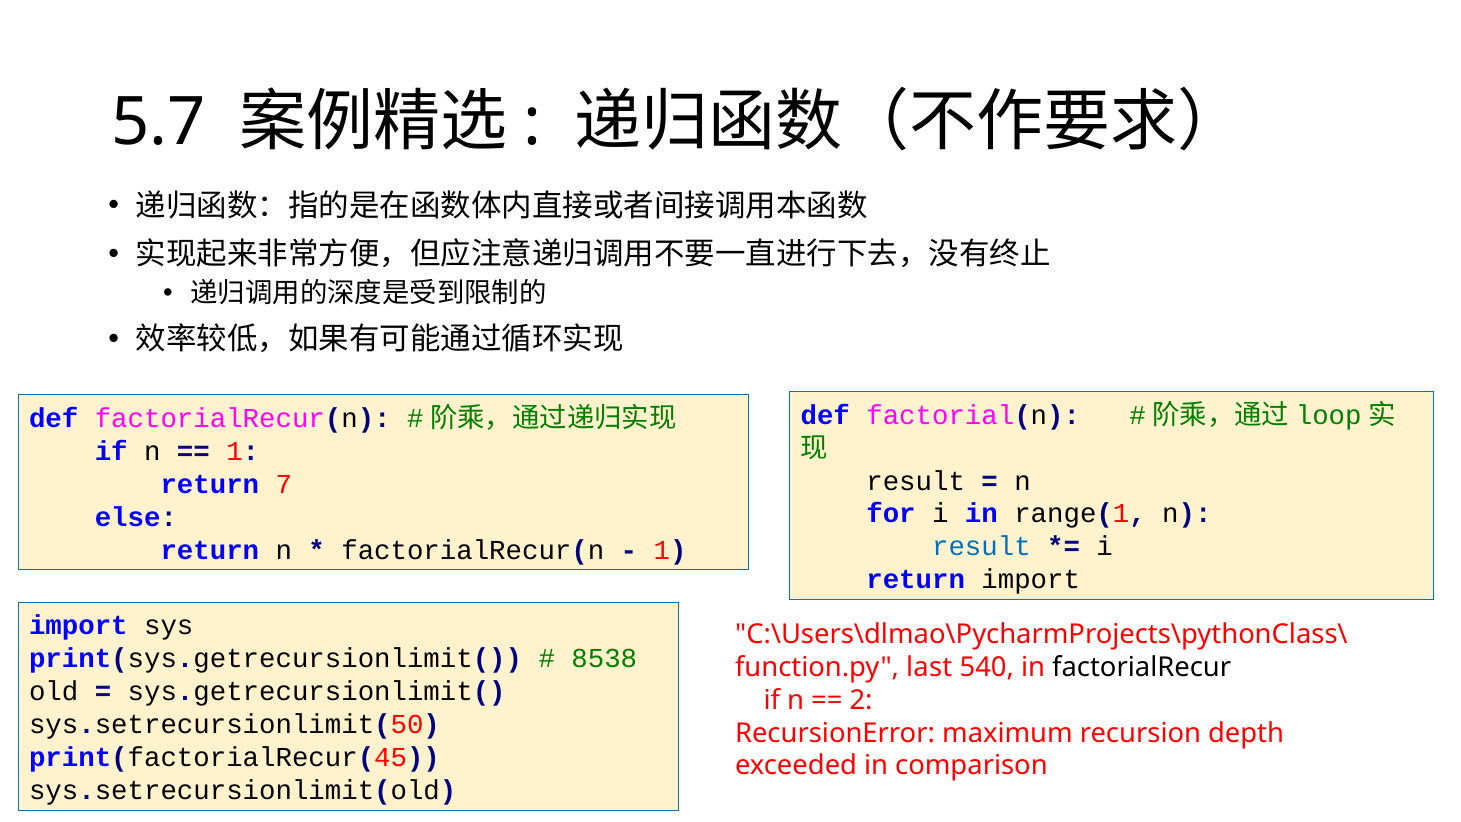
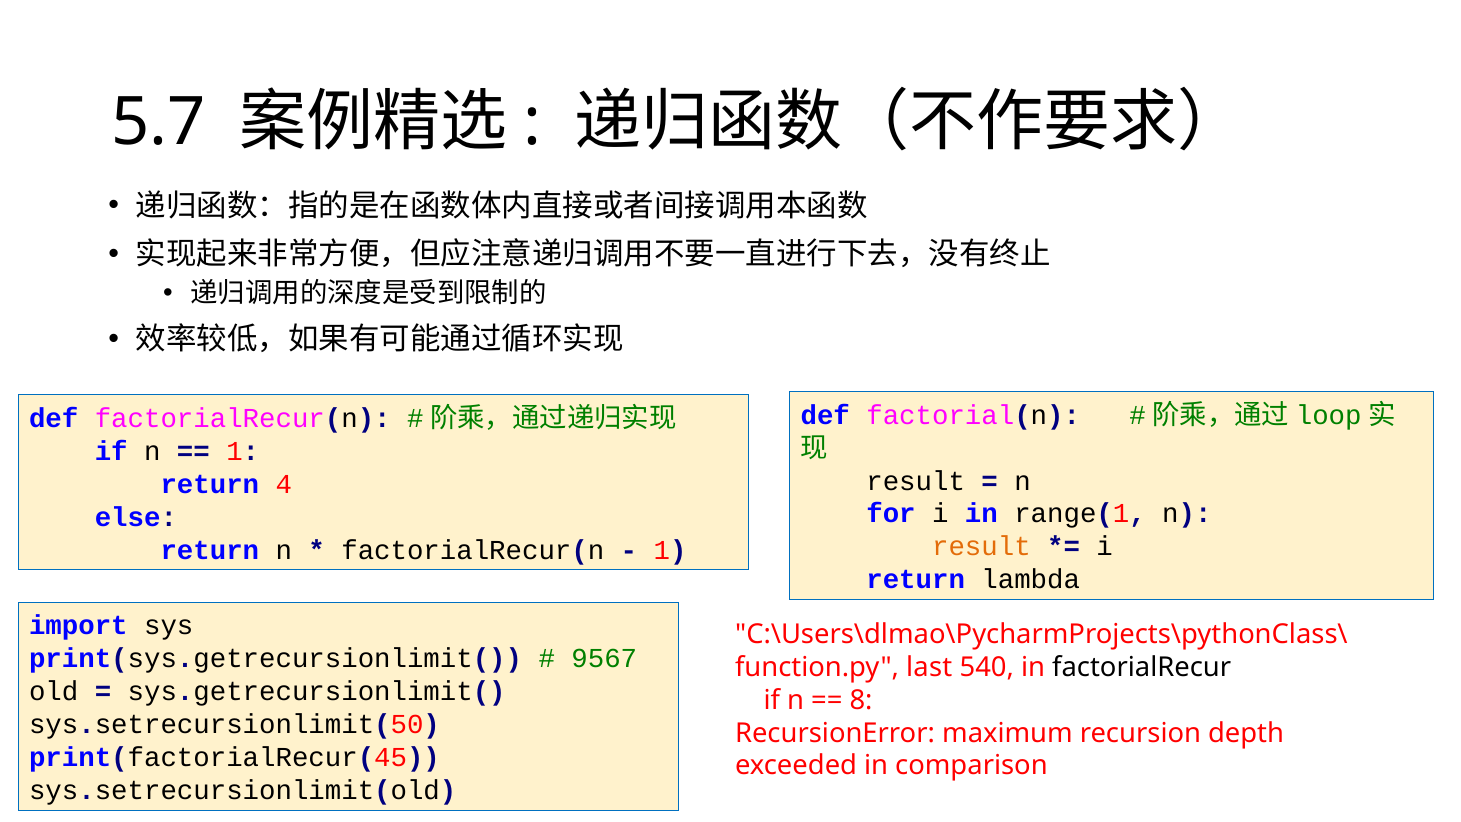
7: 7 -> 4 (284, 484)
result colour: blue -> orange (981, 547)
return import: import -> lambda (1031, 580)
8538: 8538 -> 9567 (604, 658)
2: 2 -> 8 (861, 700)
